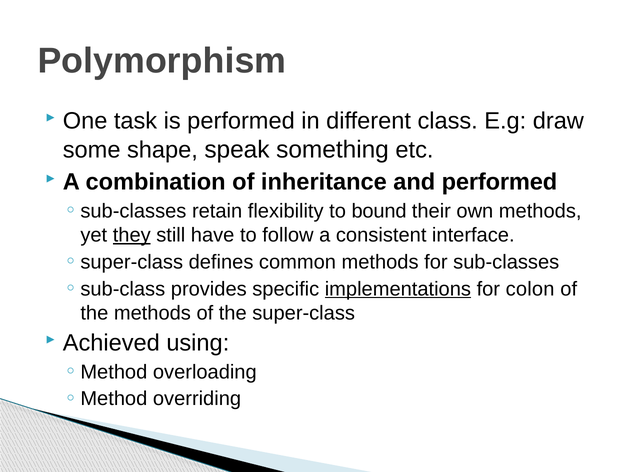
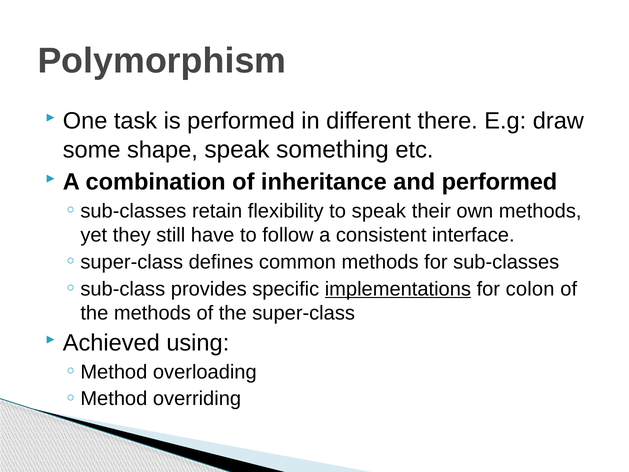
class: class -> there (448, 121)
to bound: bound -> speak (379, 211)
they underline: present -> none (132, 235)
